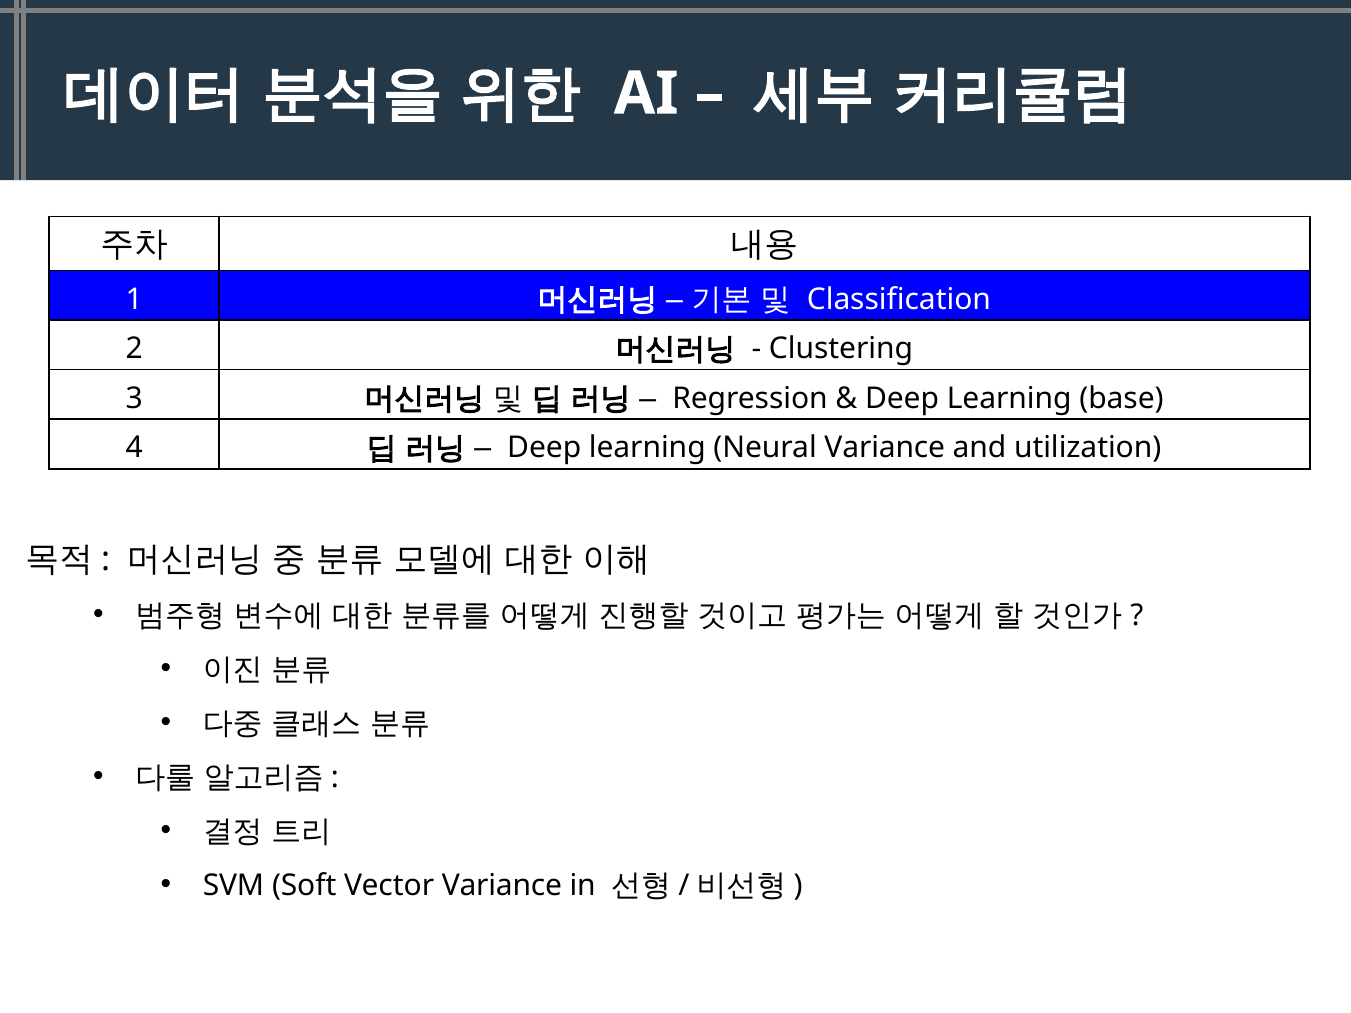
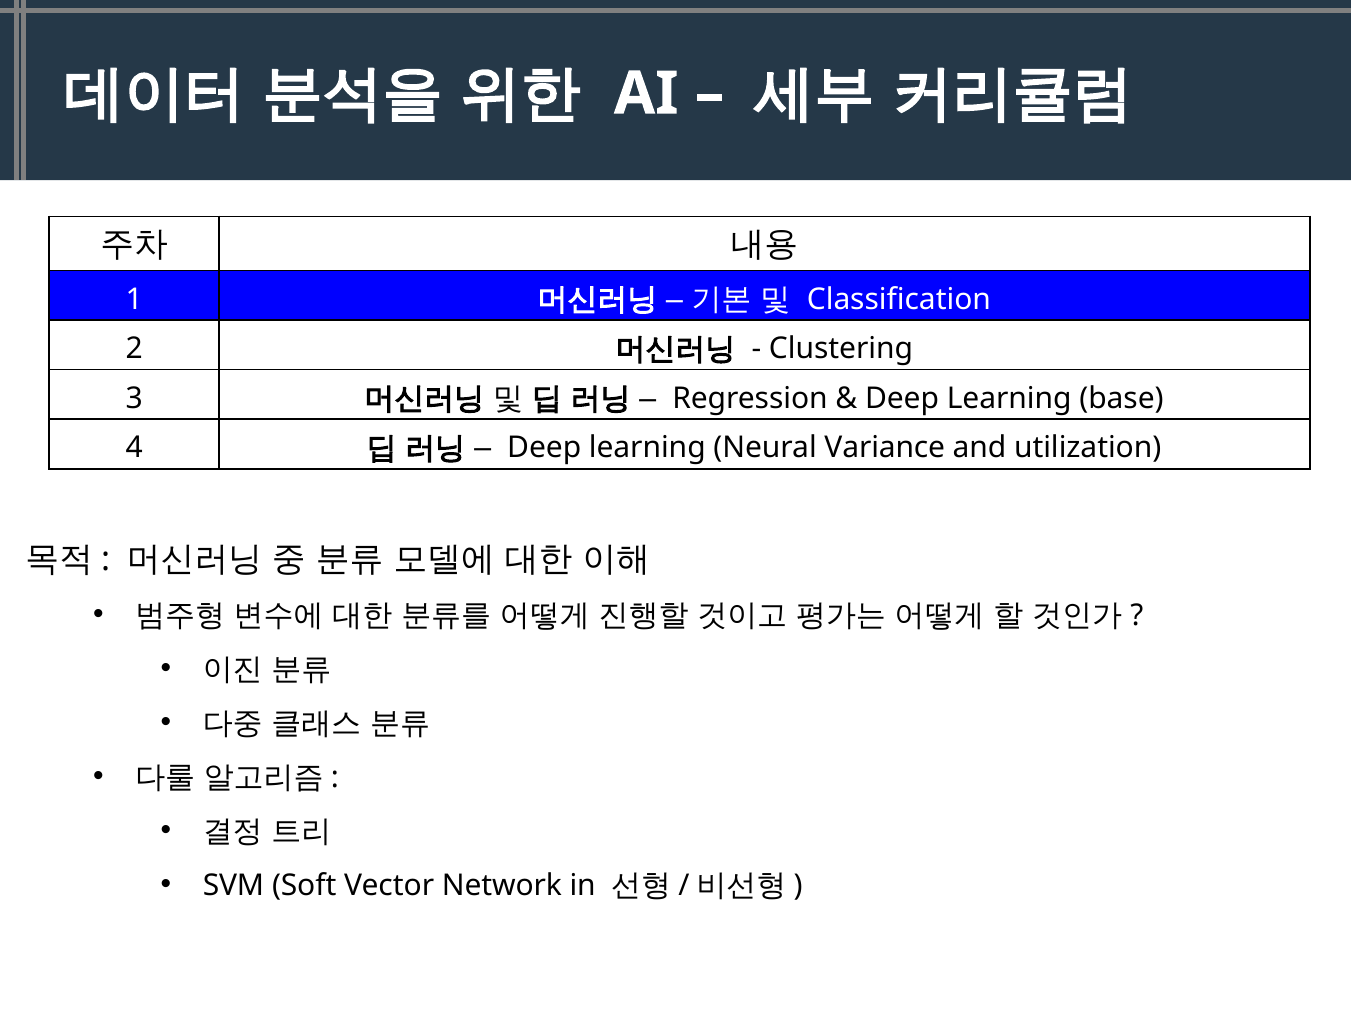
Vector Variance: Variance -> Network (502, 885)
